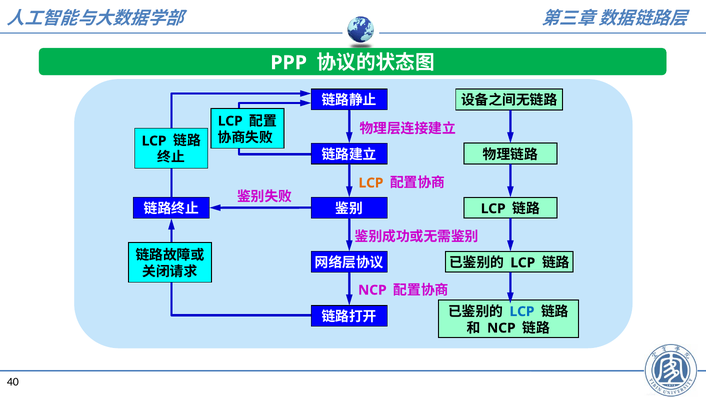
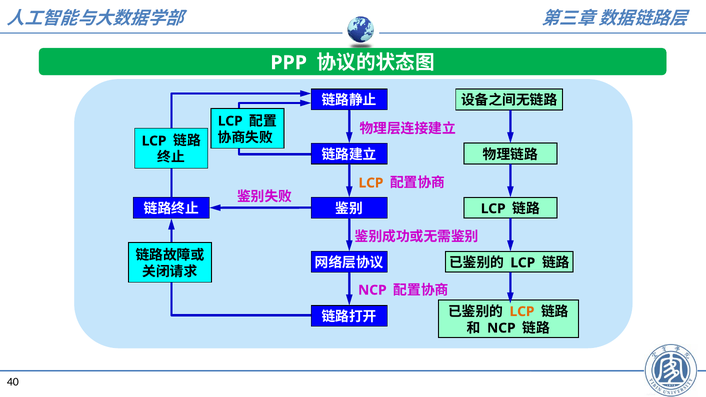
LCP colour: blue -> orange (522, 312)
